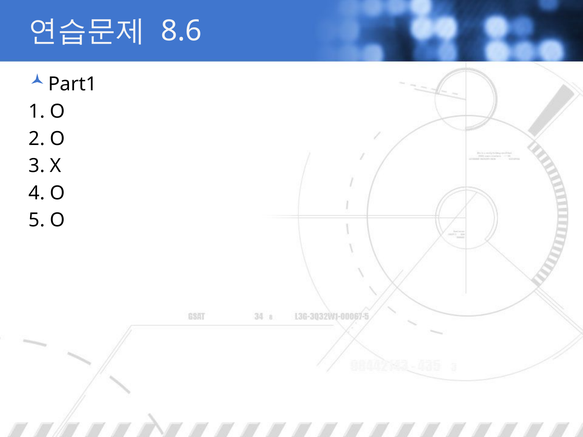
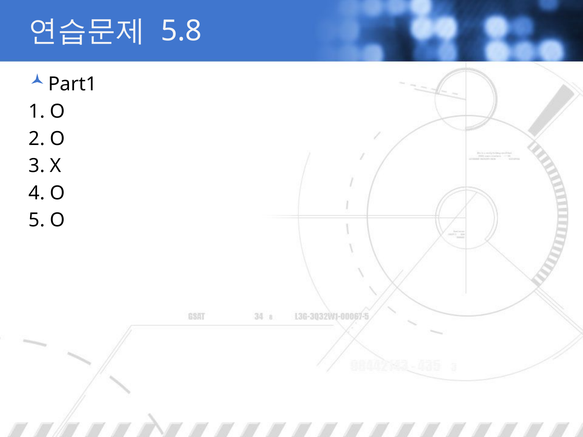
8.6: 8.6 -> 5.8 (181, 31)
